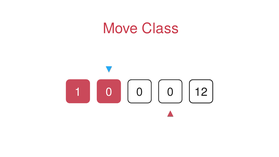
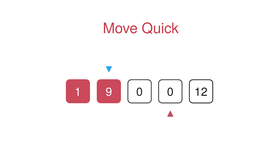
Class: Class -> Quick (160, 28)
1 0: 0 -> 9 (109, 92)
